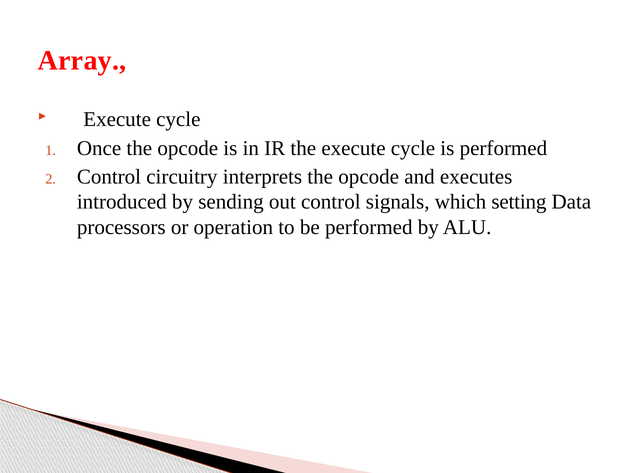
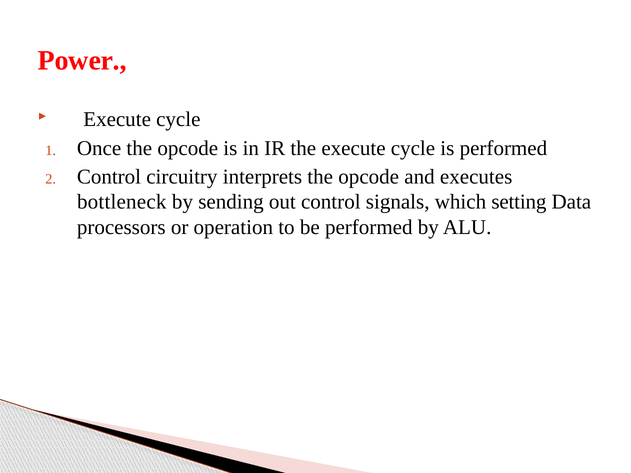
Array: Array -> Power (82, 60)
introduced: introduced -> bottleneck (122, 202)
